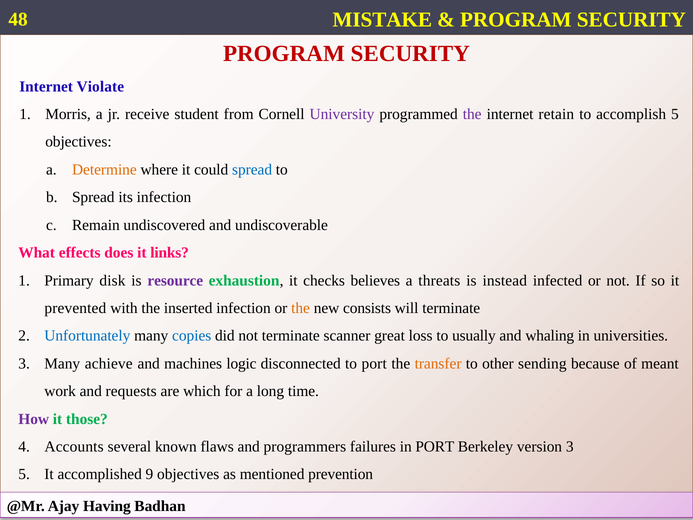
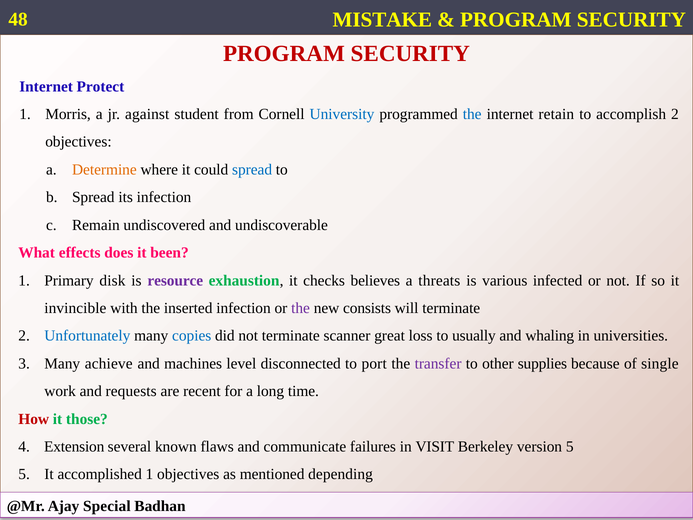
Violate: Violate -> Protect (100, 86)
receive: receive -> against (147, 114)
University colour: purple -> blue (342, 114)
the colour: purple -> blue (472, 114)
accomplish 5: 5 -> 2 (675, 114)
links: links -> been (170, 253)
instead: instead -> various (505, 280)
prevented: prevented -> invincible (75, 308)
the colour: orange -> purple (301, 308)
logic: logic -> level (241, 363)
transfer colour: orange -> purple (438, 363)
sending: sending -> supplies (542, 363)
meant: meant -> single (660, 363)
which: which -> recent (202, 391)
How colour: purple -> red (34, 419)
Accounts: Accounts -> Extension (74, 446)
programmers: programmers -> communicate (305, 446)
in PORT: PORT -> VISIT (435, 446)
version 3: 3 -> 5 (570, 446)
accomplished 9: 9 -> 1 (149, 474)
prevention: prevention -> depending (341, 474)
Having: Having -> Special (107, 506)
